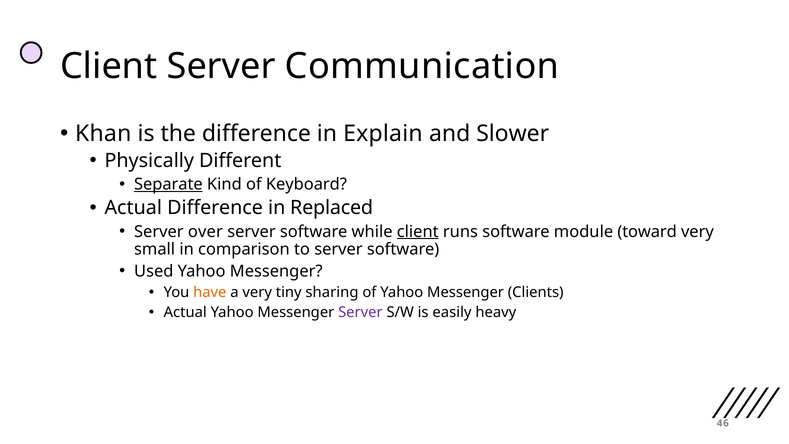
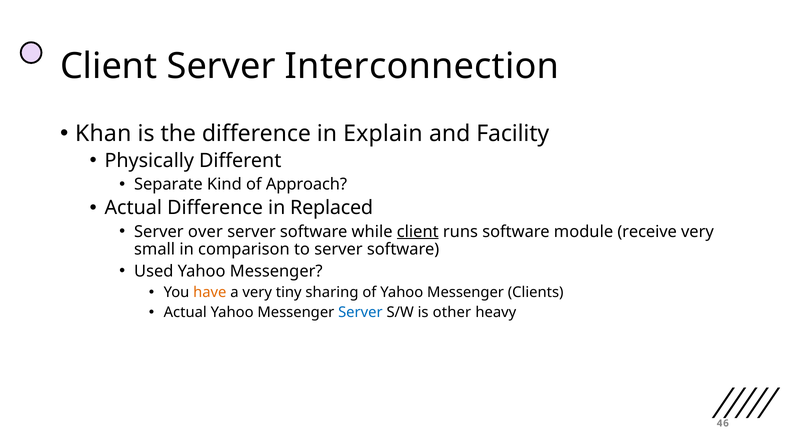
Communication: Communication -> Interconnection (422, 66)
Slower: Slower -> Facility (513, 133)
Separate underline: present -> none (168, 184)
Keyboard: Keyboard -> Approach (307, 184)
toward: toward -> receive (647, 231)
Server colour: purple -> blue (360, 312)
easily: easily -> other (452, 312)
